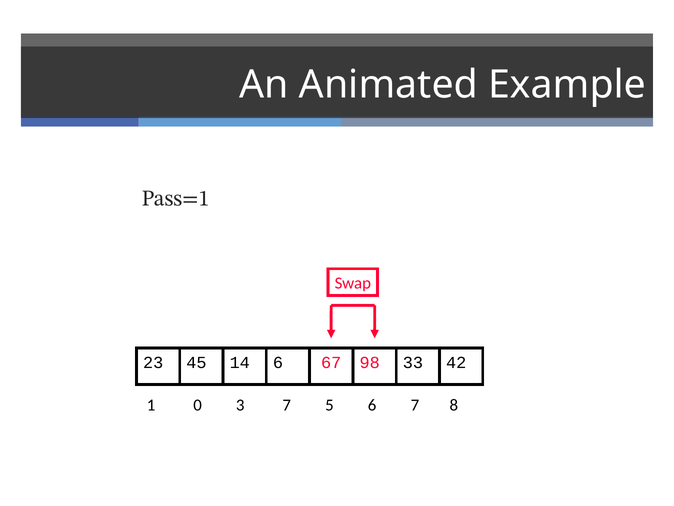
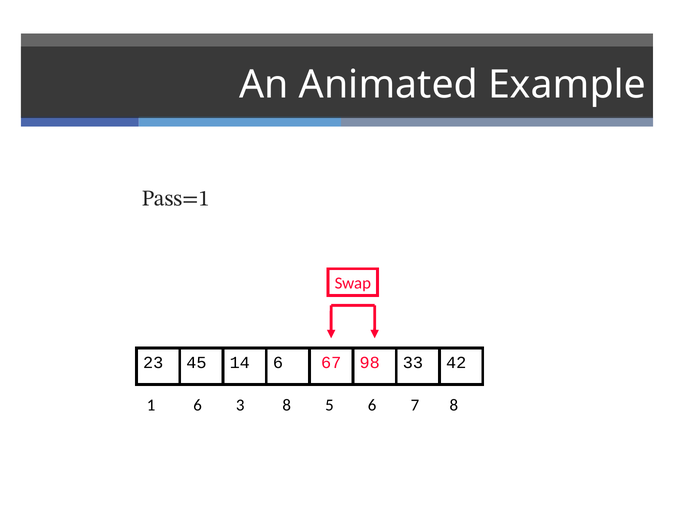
1 0: 0 -> 6 (198, 405)
3 7: 7 -> 8 (287, 405)
